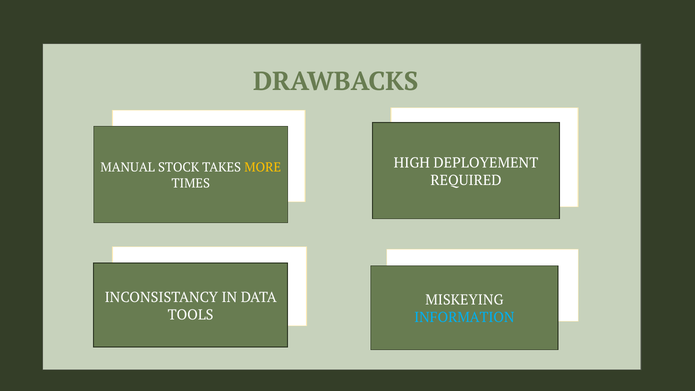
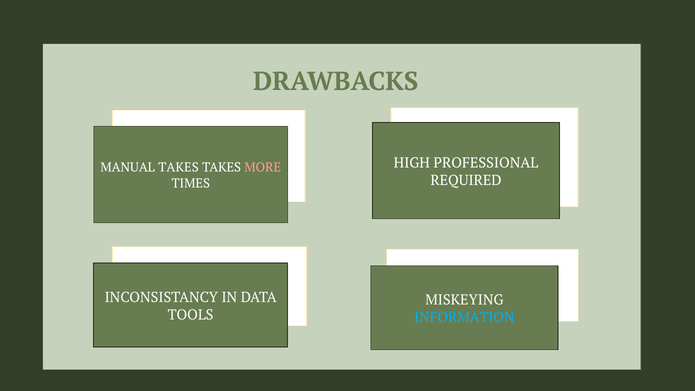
DEPLOYEMENT: DEPLOYEMENT -> PROFESSIONAL (486, 163)
MANUAL STOCK: STOCK -> TAKES (179, 168)
MORE colour: yellow -> pink (263, 168)
